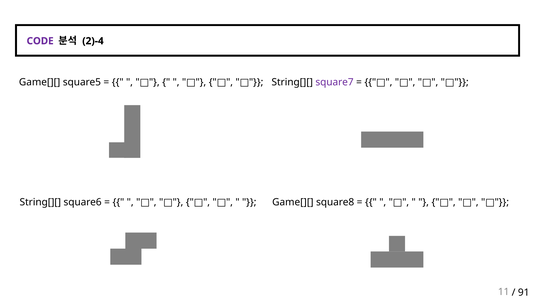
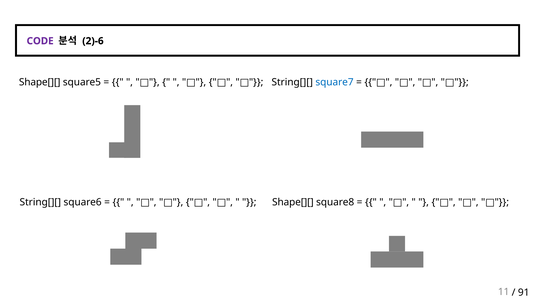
2)-4: 2)-4 -> 2)-6 (93, 41)
Game[][: Game[][ -> Shape[][ (40, 82)
square7 colour: purple -> blue (335, 82)
Game[][: Game[][ -> Shape[][ (293, 202)
